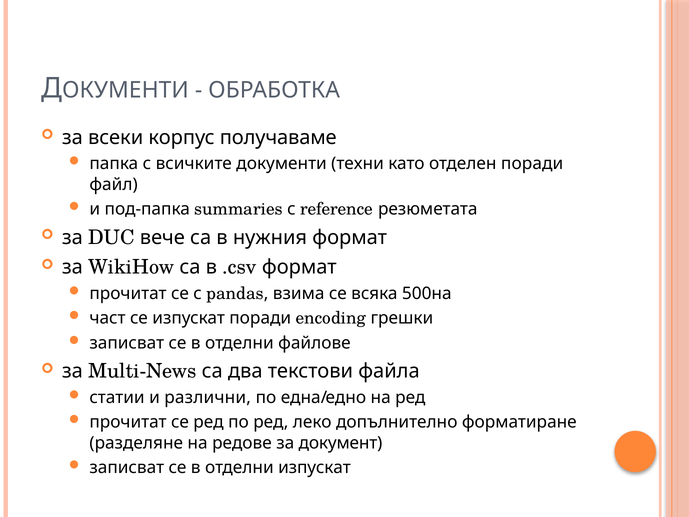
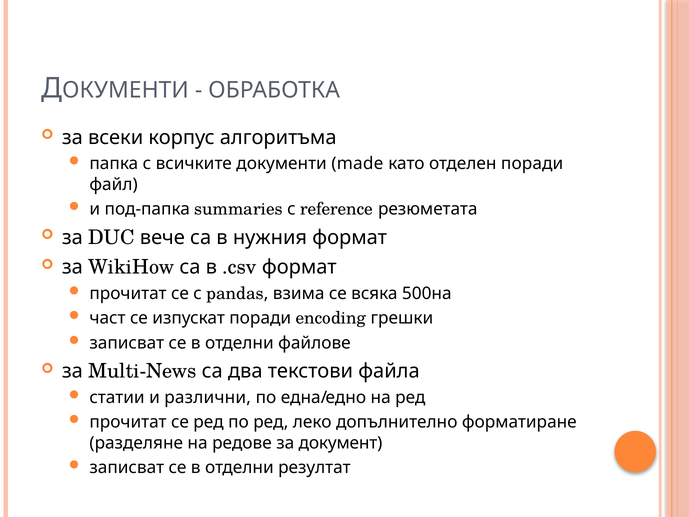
получаваме: получаваме -> алгоритъма (278, 137)
техни: техни -> made (357, 164)
отделни изпускат: изпускат -> резултат (314, 467)
